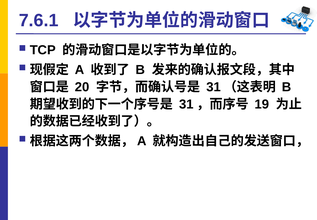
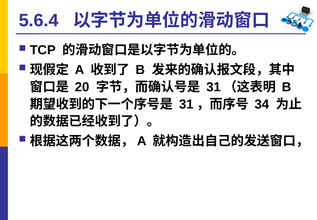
7.6.1: 7.6.1 -> 5.6.4 (39, 20)
19: 19 -> 34 (262, 104)
